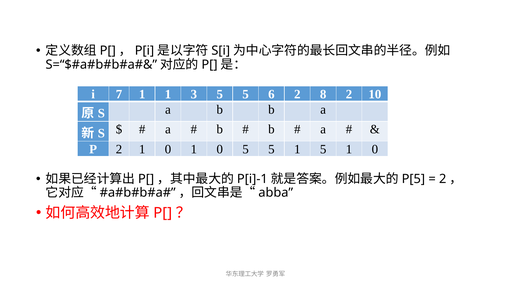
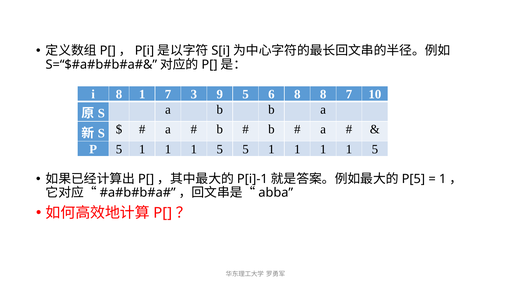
i 7: 7 -> 8 (119, 95)
1 1: 1 -> 7 (168, 95)
3 5: 5 -> 9 (220, 95)
6 2: 2 -> 8 (297, 95)
8 2: 2 -> 7 (349, 95)
P 2: 2 -> 5 (119, 149)
0: 0 -> 1 (168, 149)
0: 0 -> 5 (220, 149)
5: 5 -> 1 (271, 149)
5: 5 -> 1 (323, 149)
0: 0 -> 5 (375, 149)
2: 2 -> 1 (443, 179)
